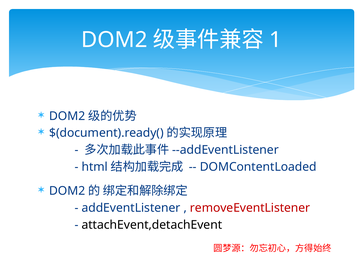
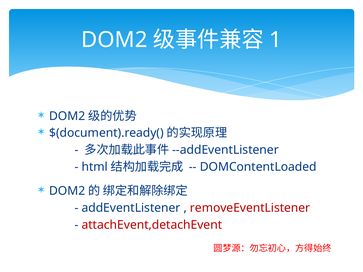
attachEvent,detachEvent colour: black -> red (152, 225)
